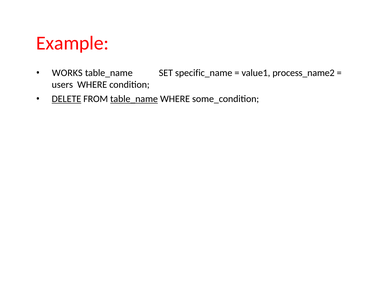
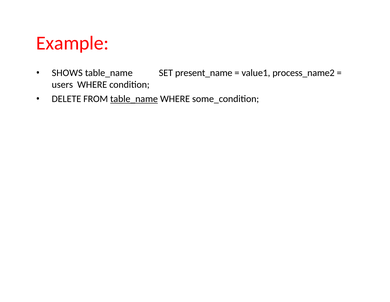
WORKS: WORKS -> SHOWS (67, 73)
specific_name: specific_name -> present_name (204, 73)
DELETE underline: present -> none (66, 99)
